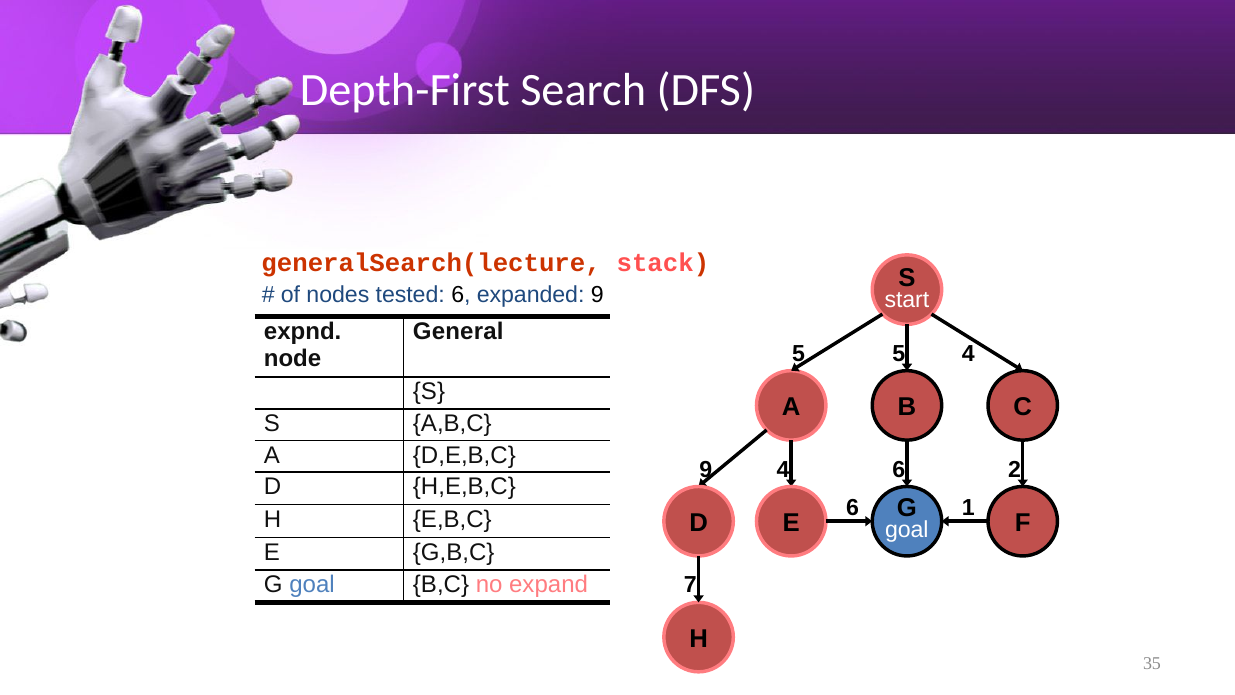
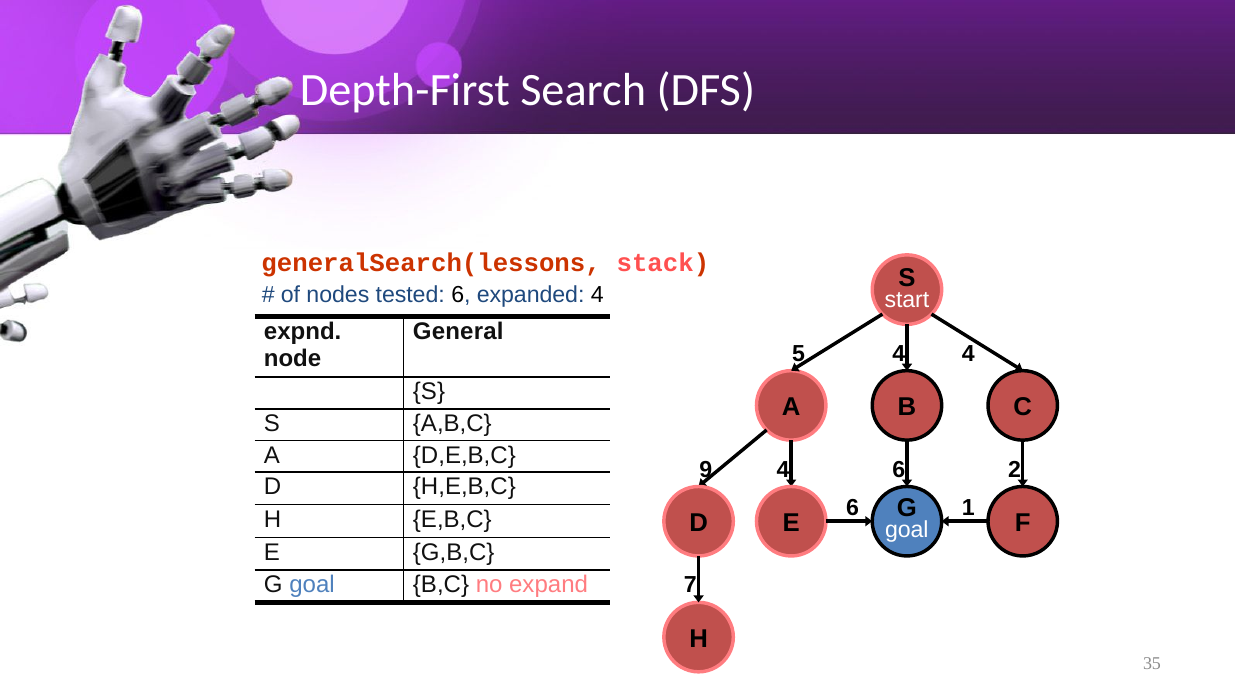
generalSearch(lecture: generalSearch(lecture -> generalSearch(lessons (431, 263)
expanded 9: 9 -> 4 (597, 294)
5 5: 5 -> 4 (899, 353)
